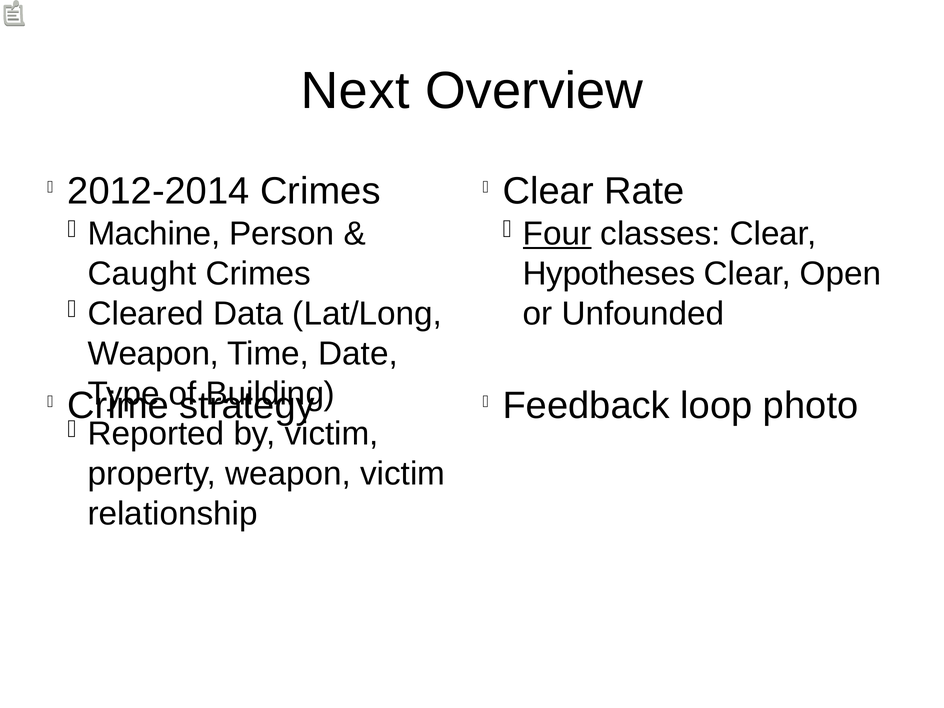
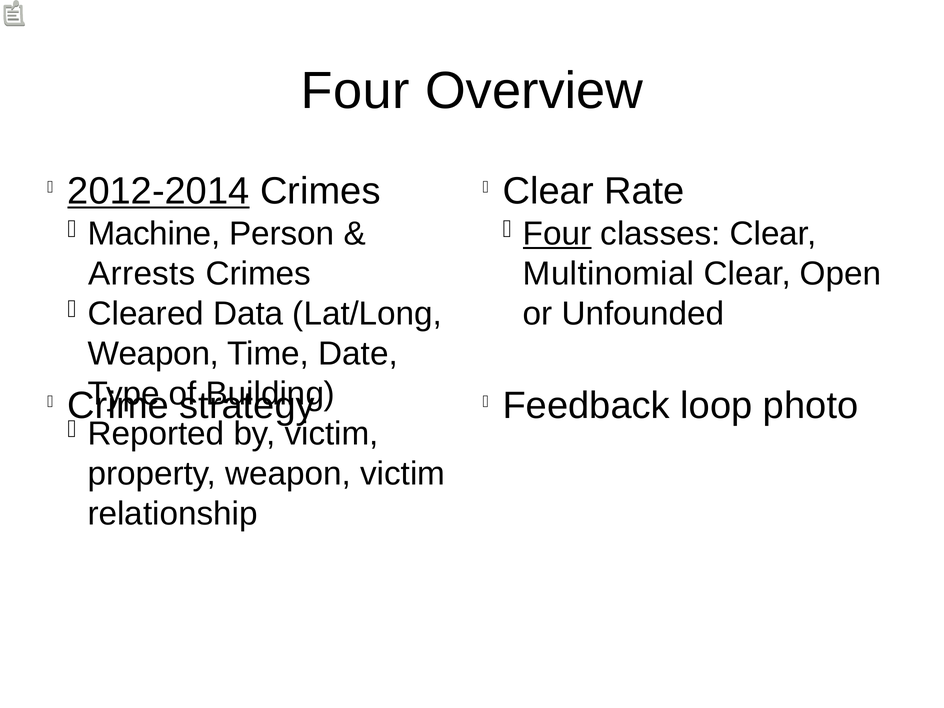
Next: Next -> Four (355, 91)
2012-2014 underline: none -> present (158, 191)
Caught: Caught -> Arrests (142, 274)
Hypotheses: Hypotheses -> Multinomial (609, 274)
